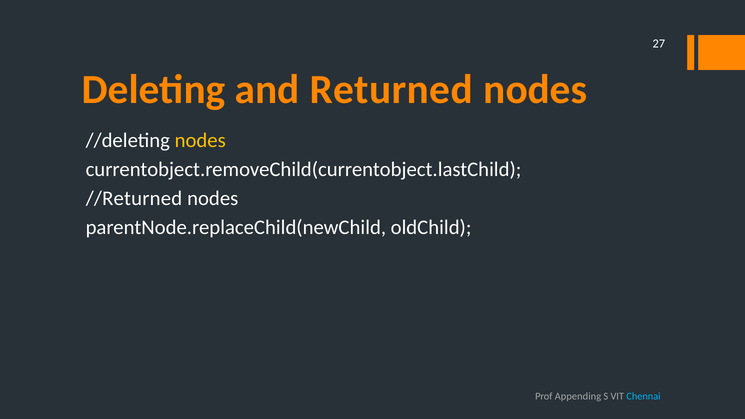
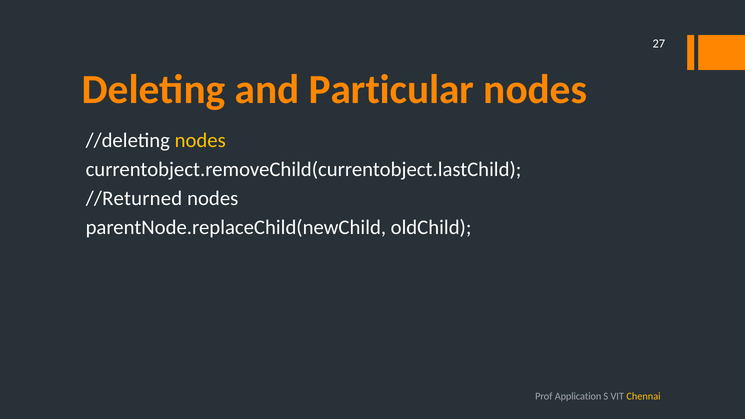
Returned: Returned -> Particular (391, 90)
Appending: Appending -> Application (578, 397)
Chennai colour: light blue -> yellow (643, 397)
